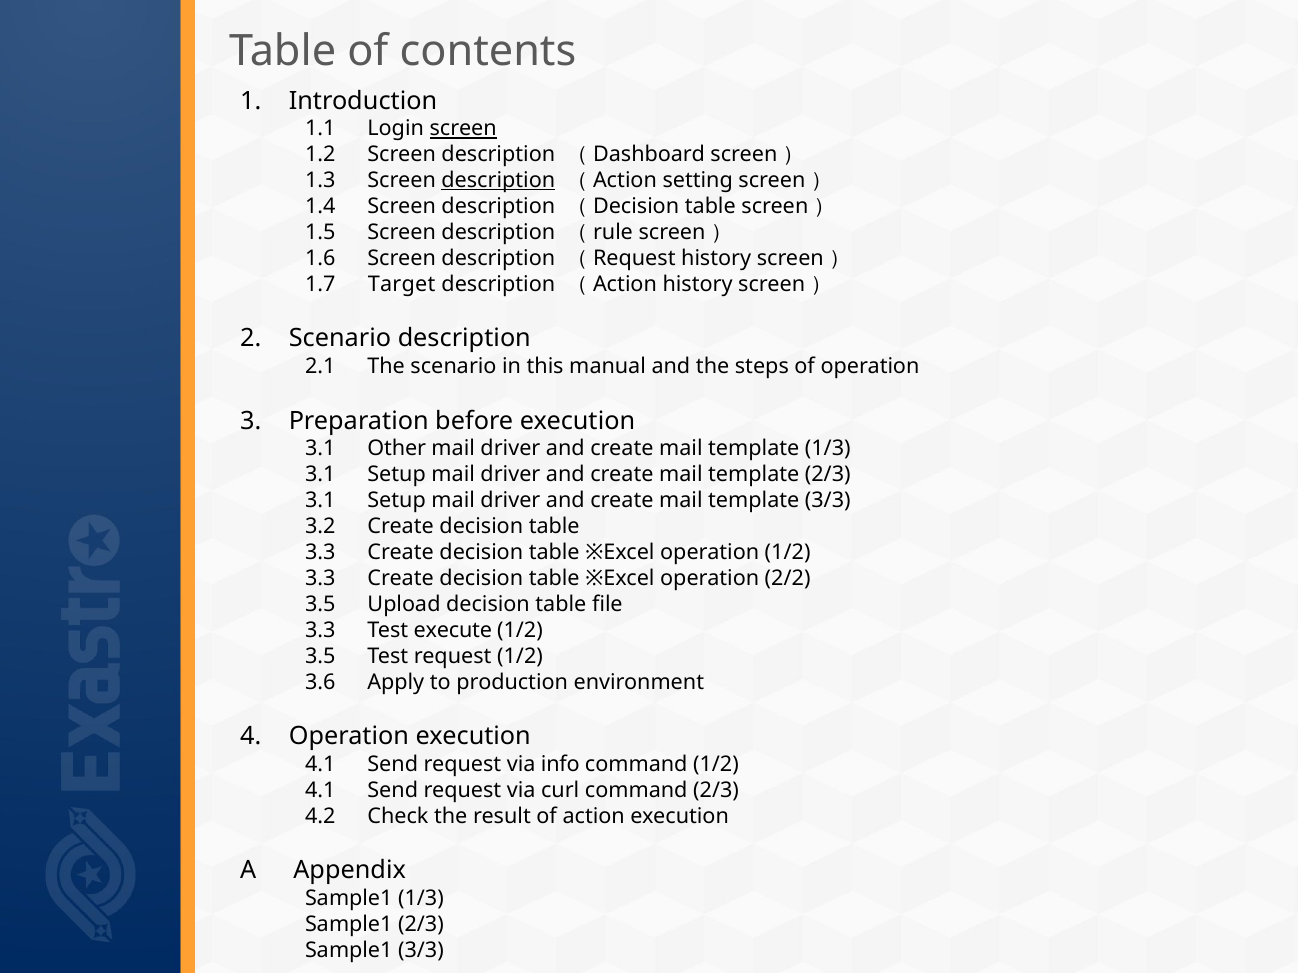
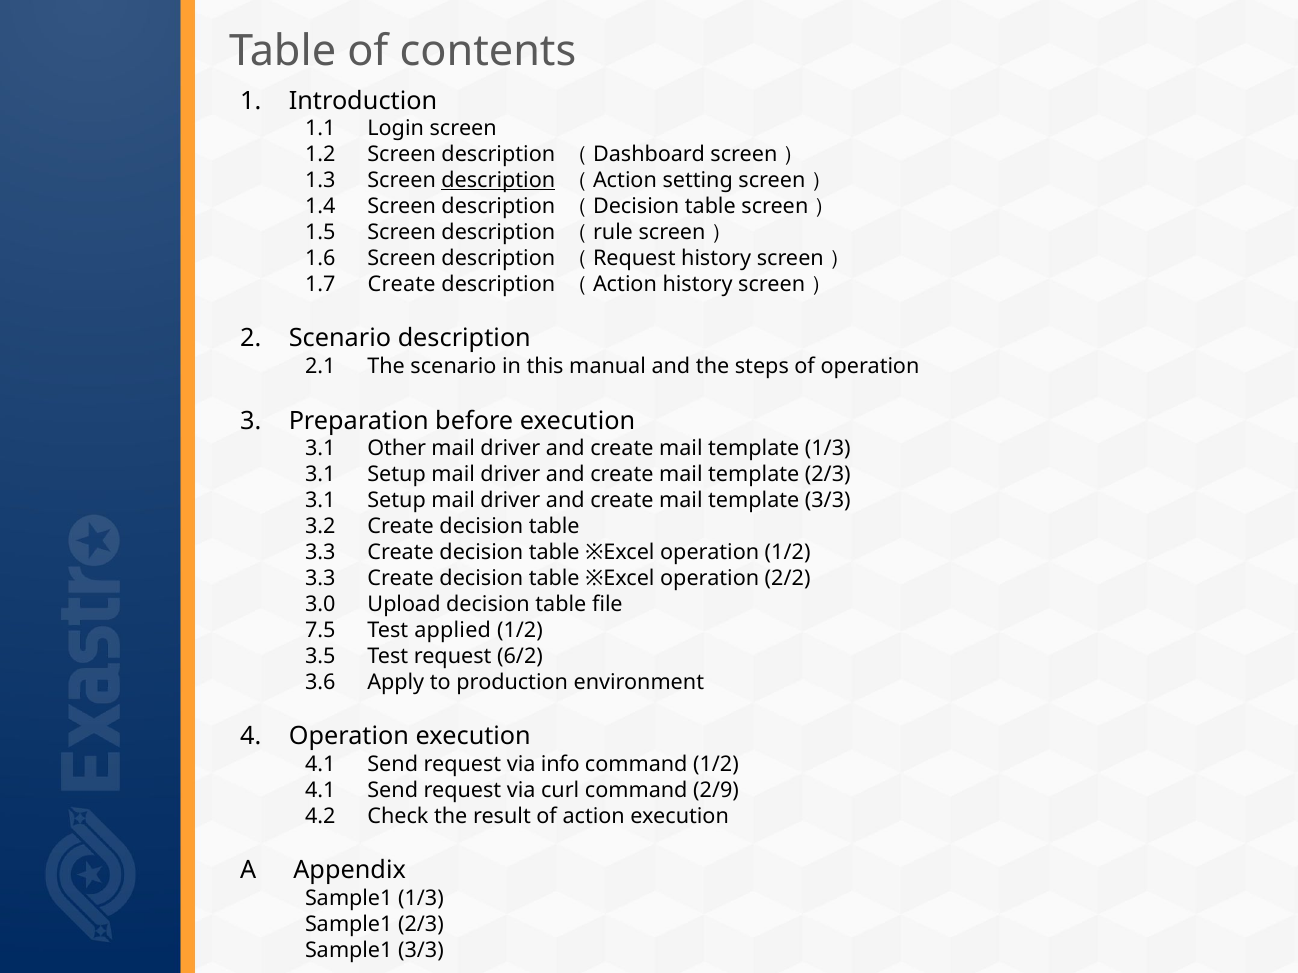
screen underline: present -> none (463, 129)
1.7 Target: Target -> Create (402, 284)
3.5: 3.5 -> 3.0 (320, 605)
3.3: 3.3 -> 7.5 (320, 631)
execute: execute -> applied (453, 631)
request 1/2: 1/2 -> 6/2 (520, 657)
command 2/3: 2/3 -> 2/9 (716, 791)
